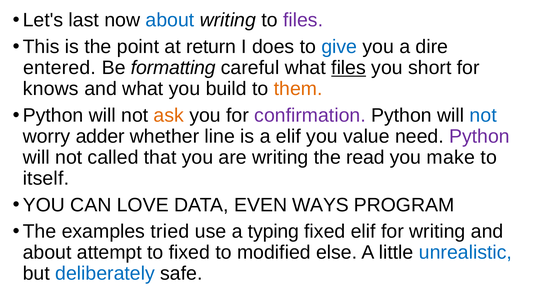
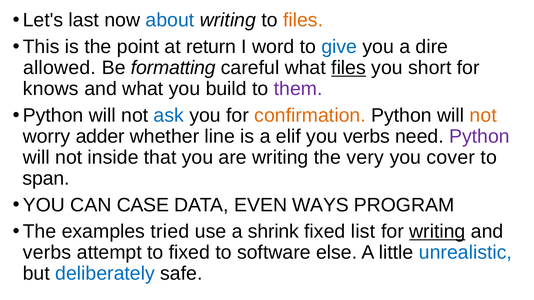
files colour: purple -> orange (303, 20)
does: does -> word (273, 47)
entered: entered -> allowed (59, 68)
them colour: orange -> purple (298, 89)
ask colour: orange -> blue (169, 116)
confirmation colour: purple -> orange (310, 116)
not colour: blue -> orange (483, 116)
you value: value -> verbs (366, 137)
called: called -> inside (113, 158)
read: read -> very (365, 158)
make: make -> cover (451, 158)
itself: itself -> span (46, 179)
LOVE: LOVE -> CASE (143, 205)
typing: typing -> shrink (273, 232)
fixed elif: elif -> list (363, 232)
writing underline: none -> present (437, 232)
about: about -> verbs (47, 253)
modified: modified -> software (274, 253)
